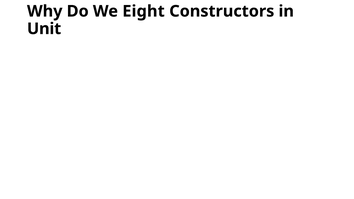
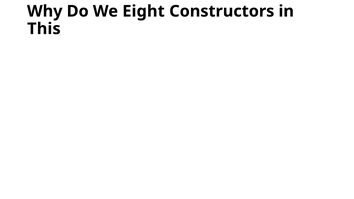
Unit: Unit -> This (44, 29)
